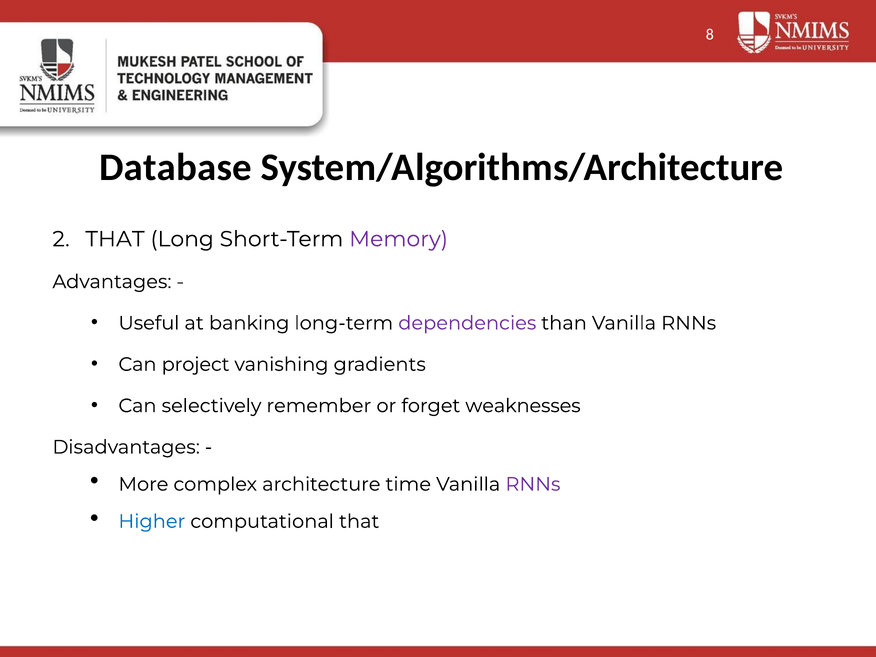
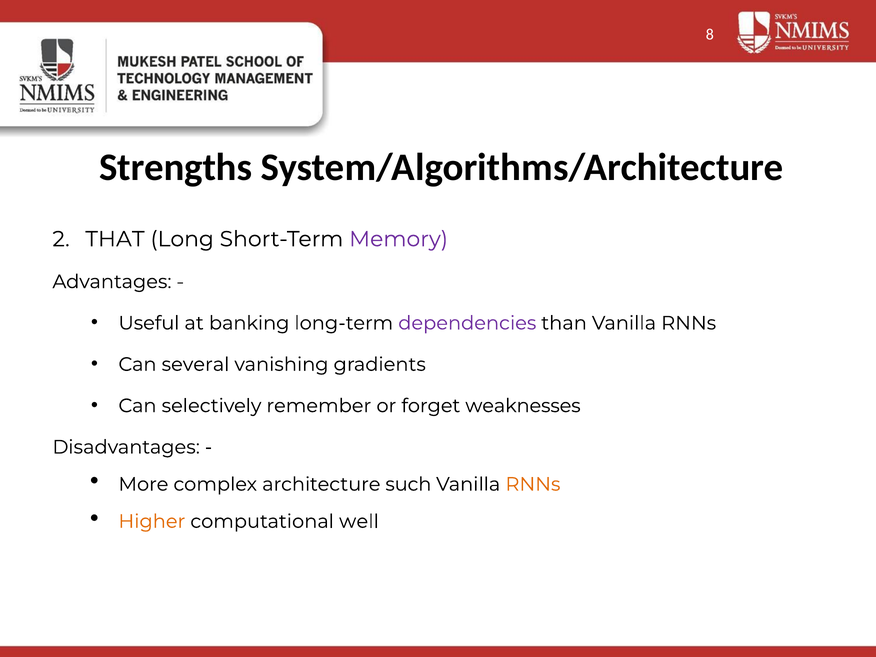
Database: Database -> Strengths (176, 168)
project: project -> several (196, 364)
time: time -> such (408, 484)
RNNs colour: purple -> orange (533, 484)
Higher colour: blue -> orange (152, 521)
computational that: that -> well (359, 521)
